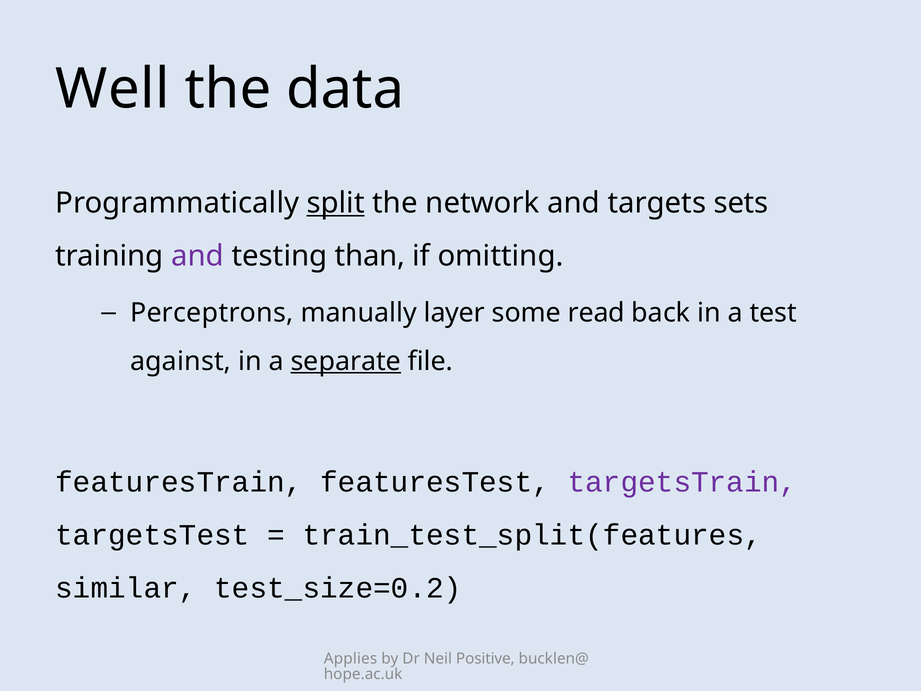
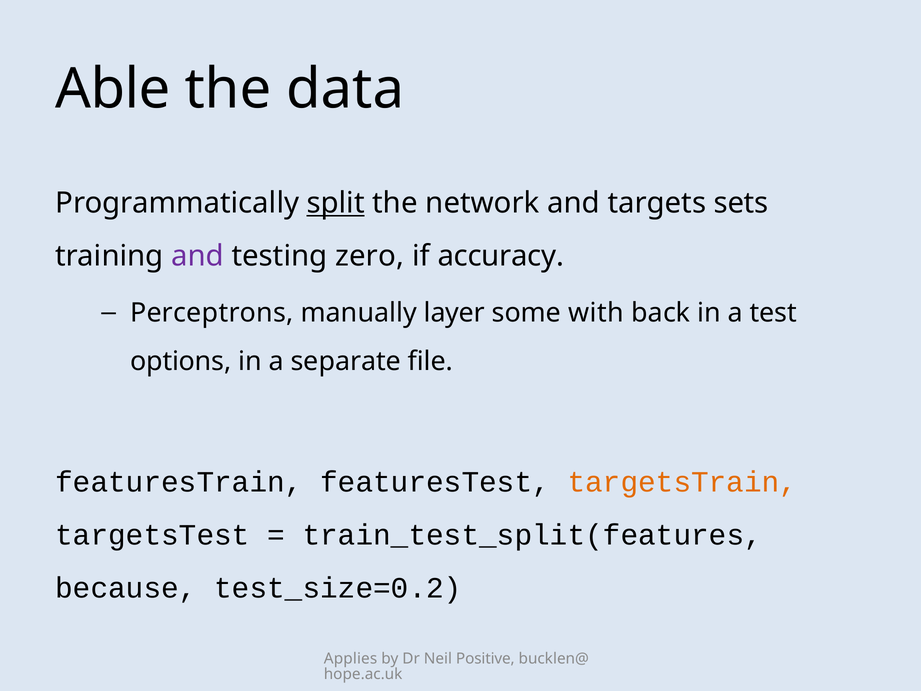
Well: Well -> Able (113, 89)
than: than -> zero (370, 256)
omitting: omitting -> accuracy (501, 256)
read: read -> with (596, 313)
against: against -> options (181, 361)
separate underline: present -> none (346, 361)
targetsTrain colour: purple -> orange (682, 482)
similar: similar -> because (126, 588)
